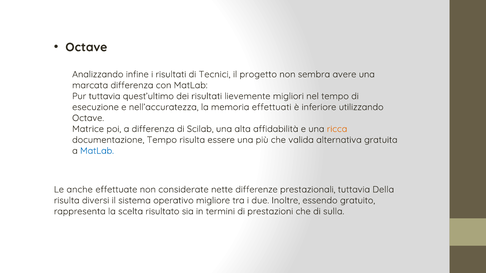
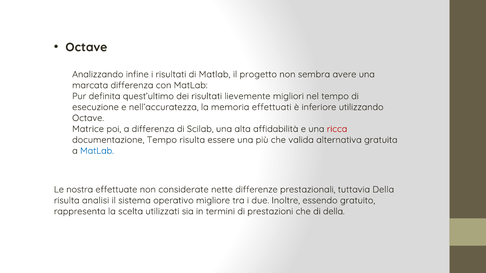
di Tecnici: Tecnici -> Matlab (215, 74)
Pur tuttavia: tuttavia -> definita (104, 96)
ricca colour: orange -> red (337, 129)
anche: anche -> nostra (80, 190)
diversi: diversi -> analisi (96, 201)
risultato: risultato -> utilizzati (162, 212)
di sulla: sulla -> della (334, 212)
